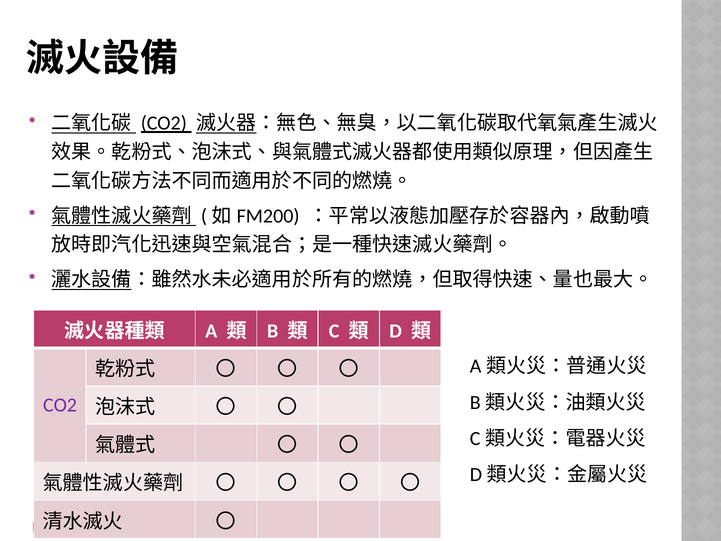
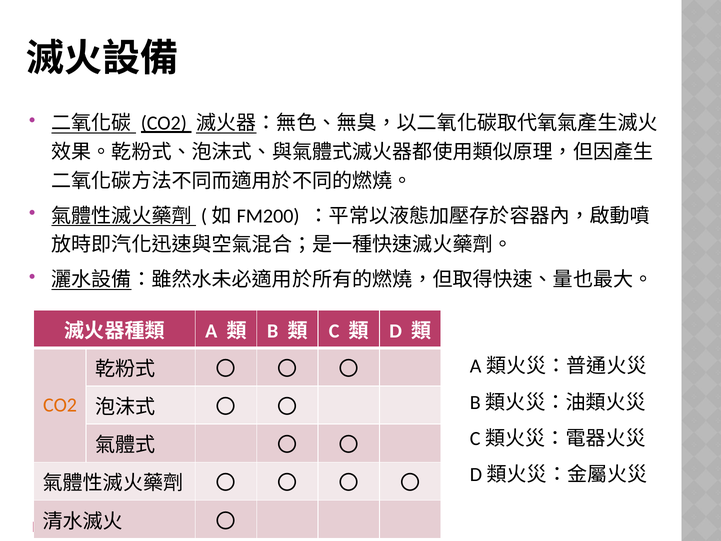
CO2 colour: purple -> orange (60, 405)
